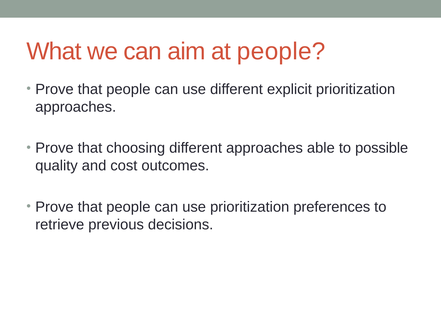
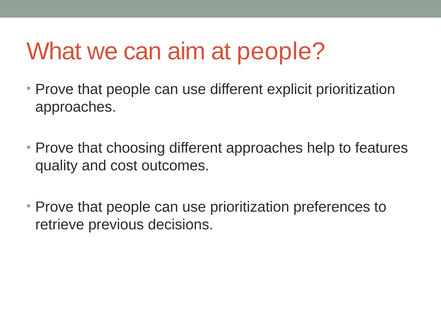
able: able -> help (321, 148)
possible: possible -> features (382, 148)
